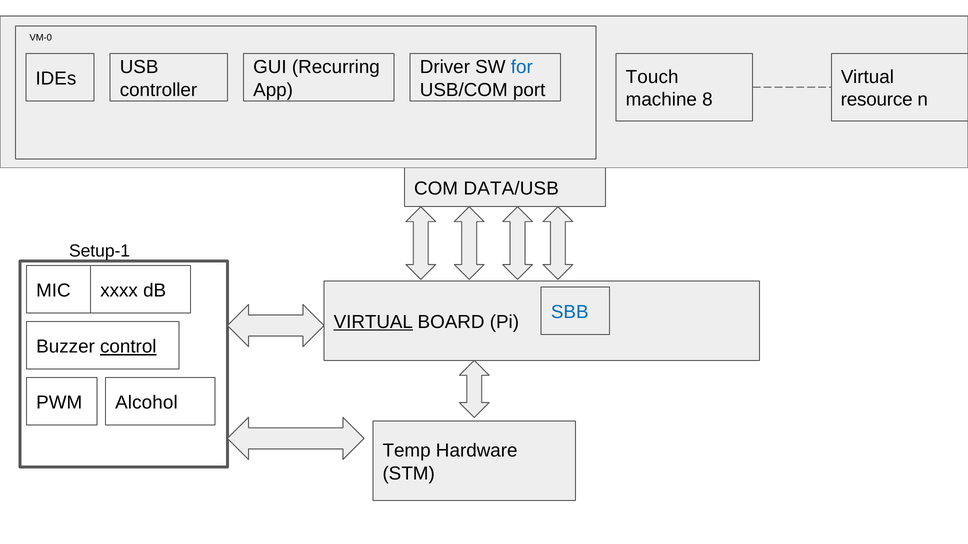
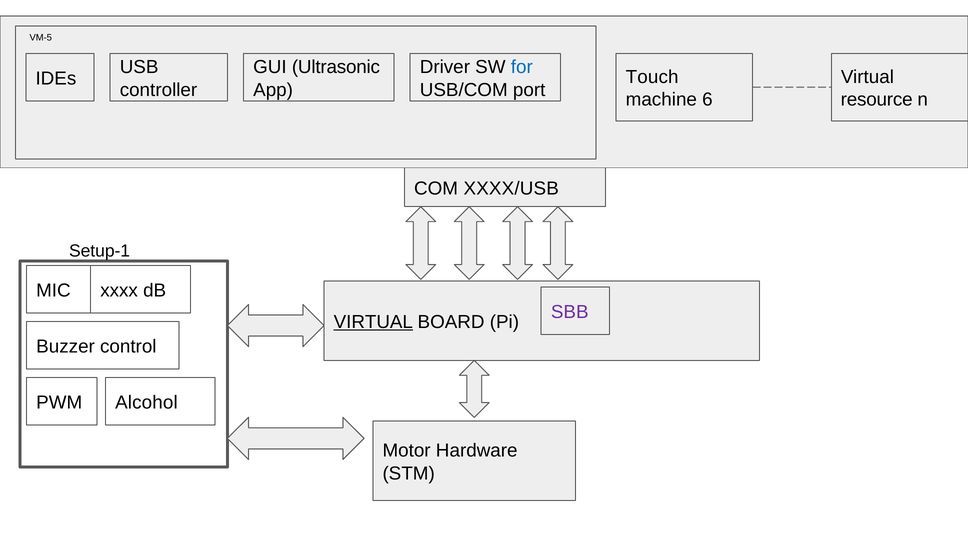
VM-0: VM-0 -> VM-5 (41, 38)
Recurring: Recurring -> Ultrasonic (336, 67)
8: 8 -> 6 (707, 100)
DATA/USB: DATA/USB -> XXXX/USB (511, 189)
SBB colour: blue -> purple (570, 312)
control underline: present -> none (128, 347)
Temp: Temp -> Motor (407, 451)
